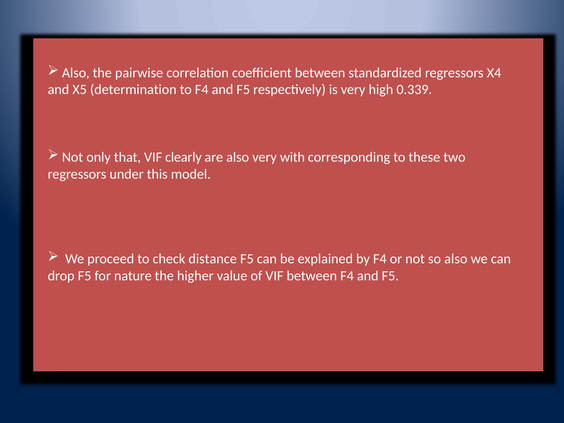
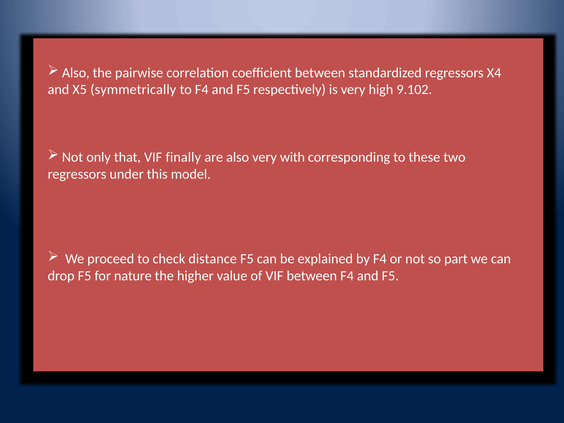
determination: determination -> symmetrically (133, 90)
0.339: 0.339 -> 9.102 (414, 90)
clearly: clearly -> finally (183, 157)
so also: also -> part (456, 259)
